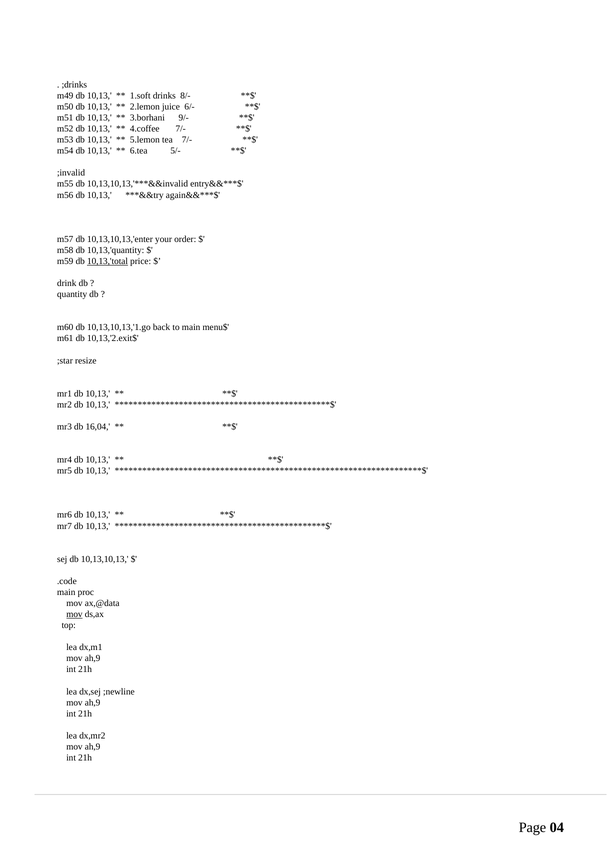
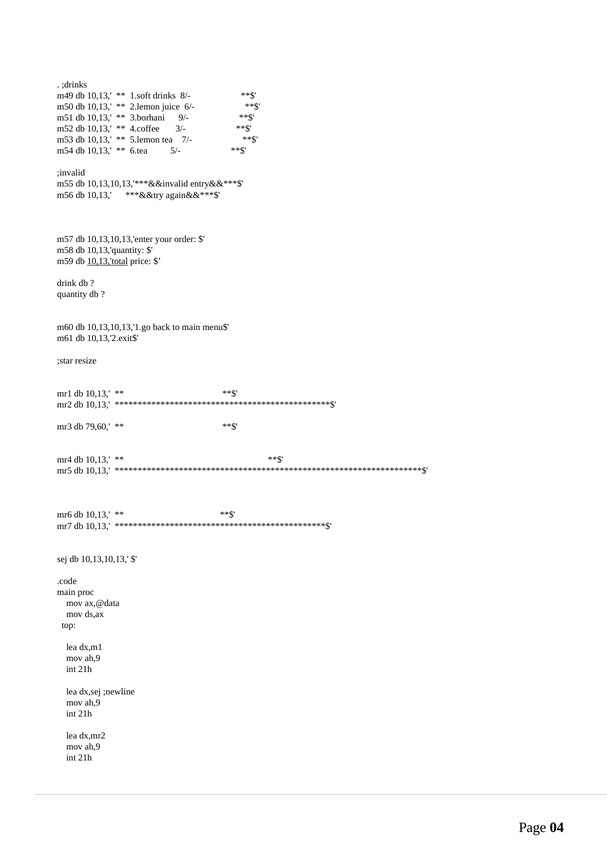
4.coffee 7/-: 7/- -> 3/- (181, 129)
16,04: 16,04 -> 79,60 (98, 426)
mov underline: present -> none (74, 614)
